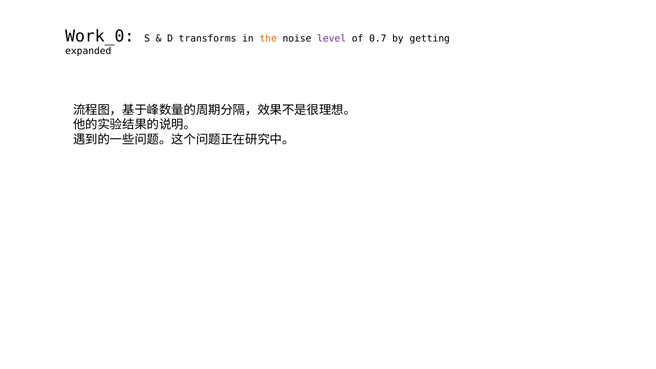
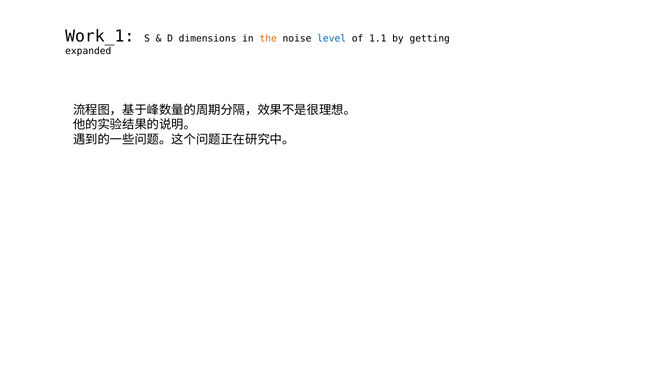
Work_0: Work_0 -> Work_1 (100, 36)
transforms: transforms -> dimensions (208, 38)
level colour: purple -> blue (332, 38)
0.7: 0.7 -> 1.1 (378, 38)
